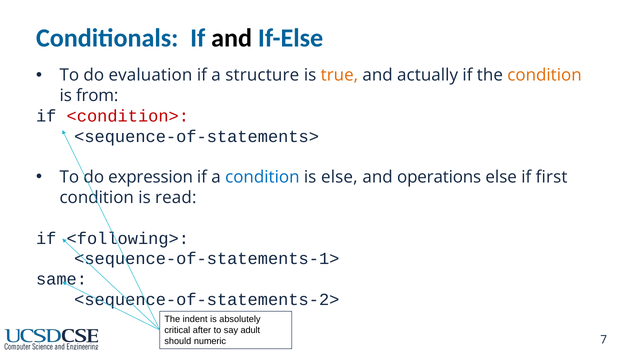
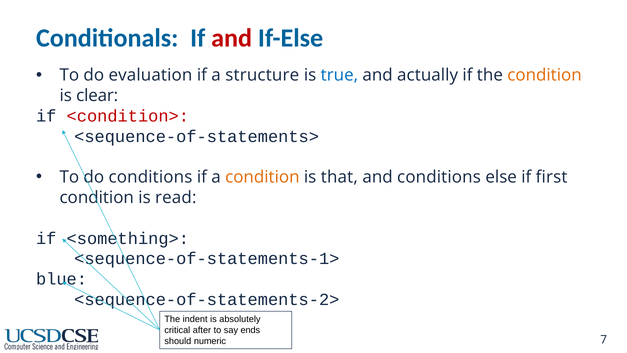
and colour: black -> red (232, 38)
true colour: orange -> blue (339, 75)
from: from -> clear (97, 96)
do expression: expression -> conditions (150, 177)
condition colour: blue -> orange (262, 177)
is else: else -> that (339, 177)
and operations: operations -> conditions (439, 177)
<following>: <following> -> <something> (128, 238)
same: same -> blue (62, 279)
adult: adult -> ends (250, 330)
